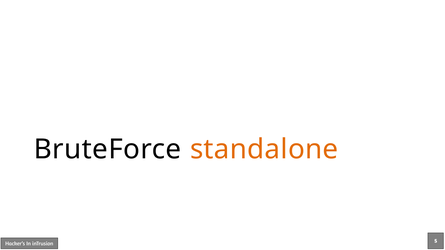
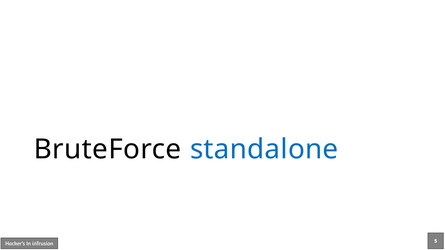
standalone colour: orange -> blue (264, 150)
